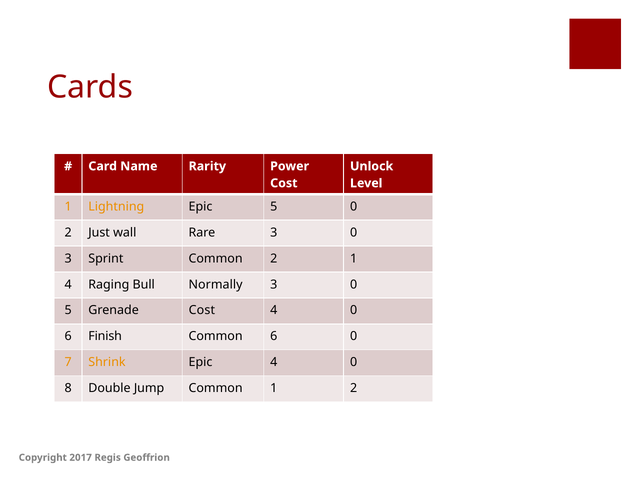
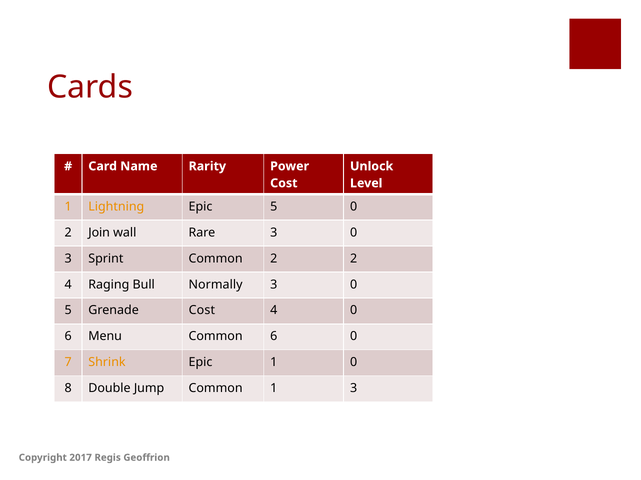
Just: Just -> Join (99, 233)
2 1: 1 -> 2 (354, 259)
Finish: Finish -> Menu (105, 337)
Epic 4: 4 -> 1 (274, 363)
1 2: 2 -> 3 (354, 389)
